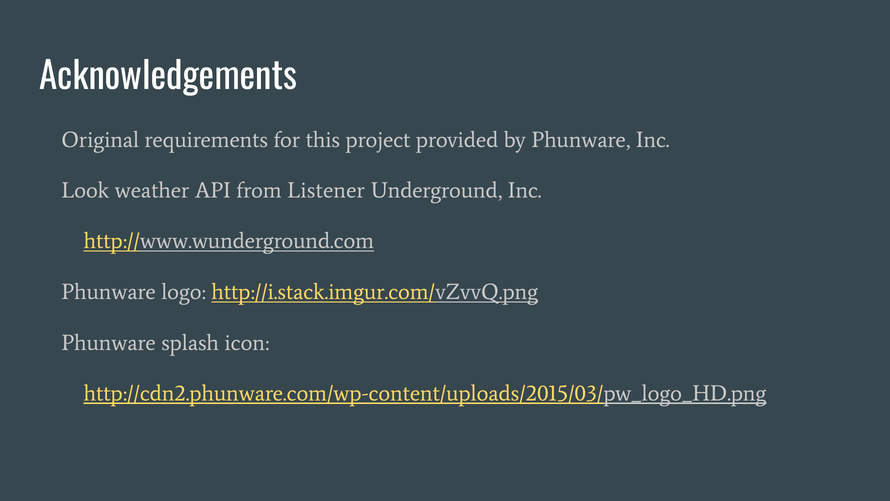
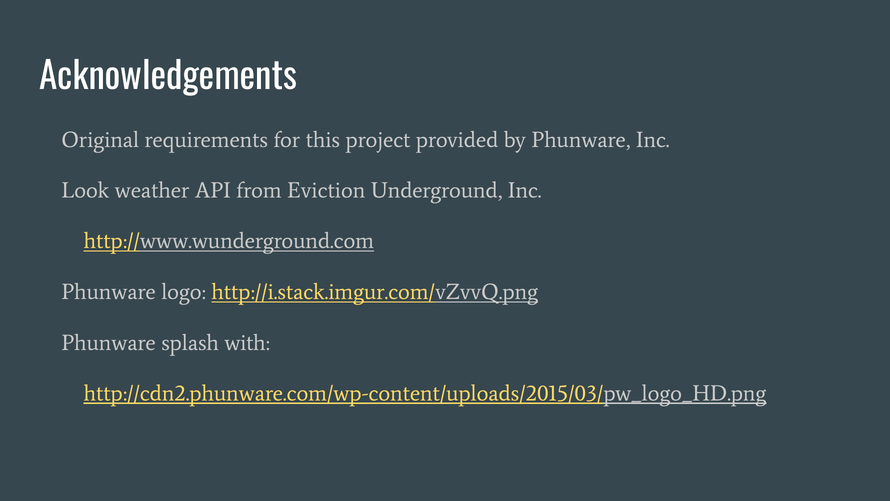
Listener: Listener -> Eviction (326, 190)
icon: icon -> with (247, 342)
